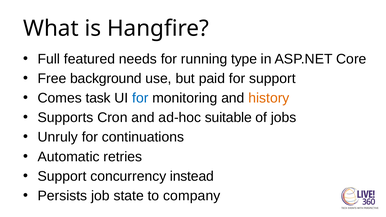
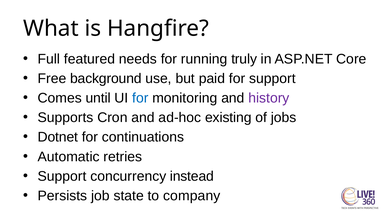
type: type -> truly (244, 59)
task: task -> until (98, 98)
history colour: orange -> purple (269, 98)
suitable: suitable -> existing (228, 118)
Unruly: Unruly -> Dotnet (58, 137)
